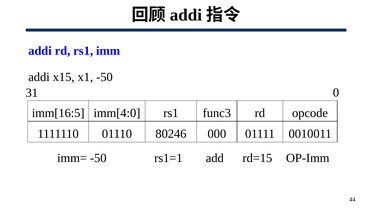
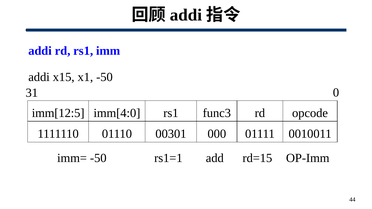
imm[16:5: imm[16:5 -> imm[12:5 (58, 113)
80246: 80246 -> 00301 (171, 134)
